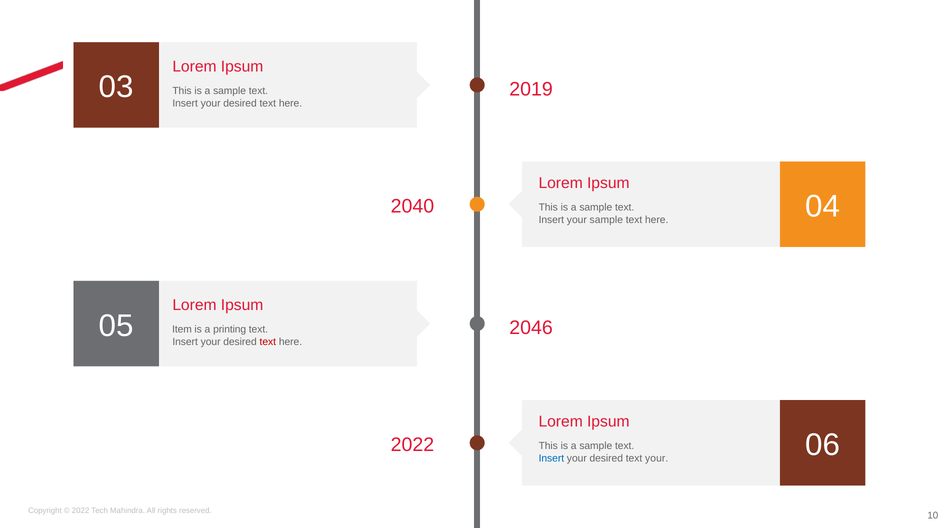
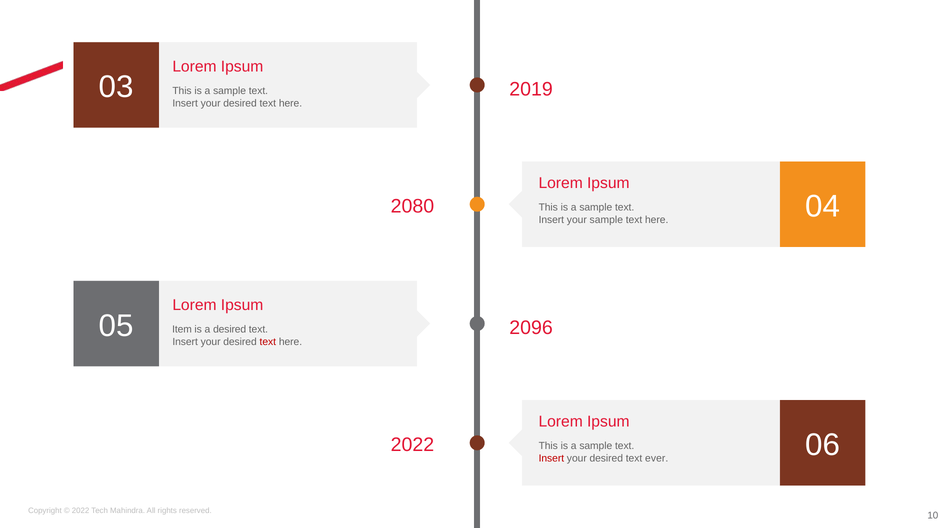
2040: 2040 -> 2080 (412, 206)
a printing: printing -> desired (230, 330)
2046: 2046 -> 2096 (531, 328)
Insert colour: blue -> red (551, 458)
text your: your -> ever (657, 458)
